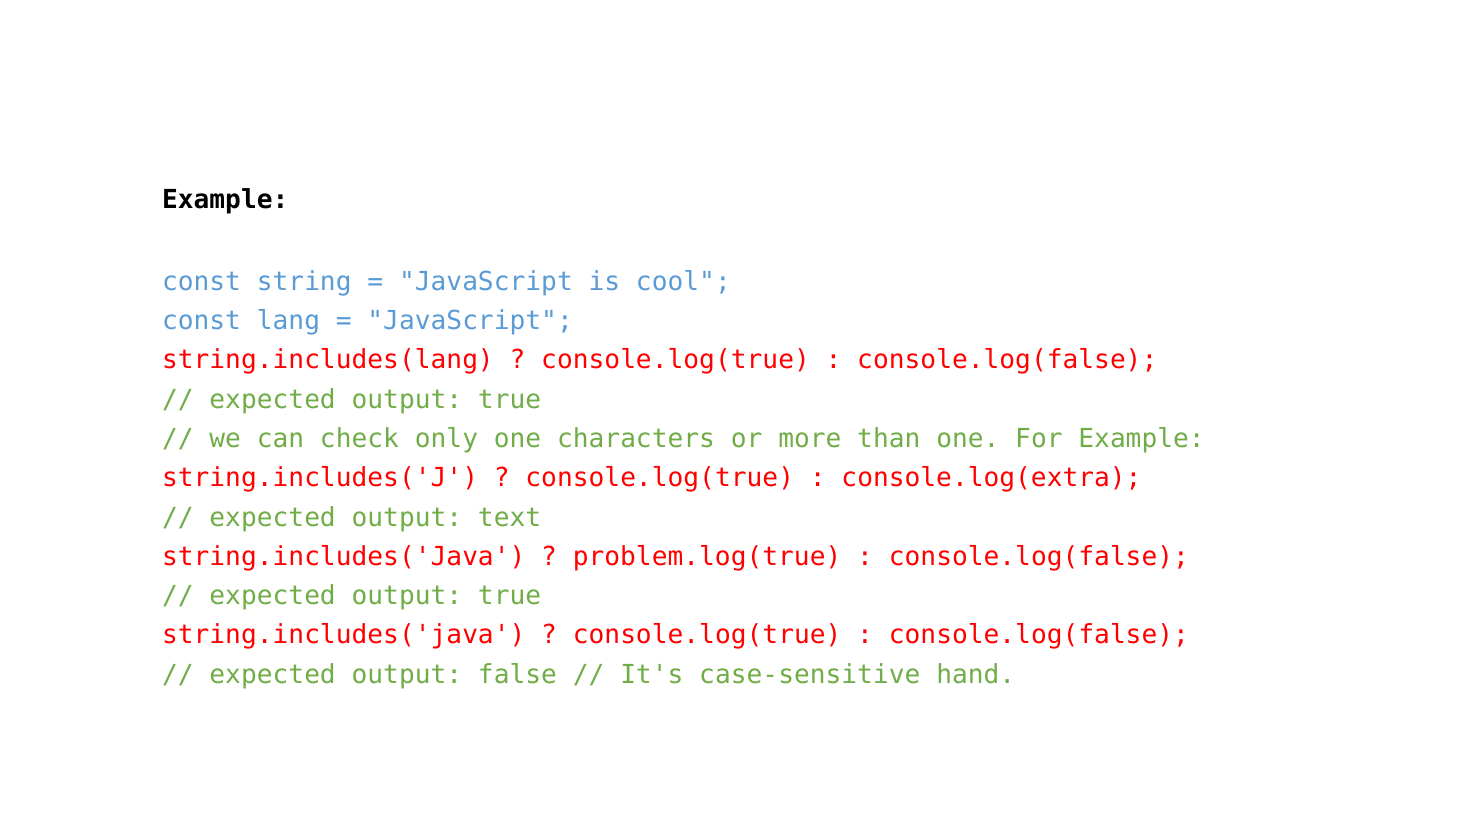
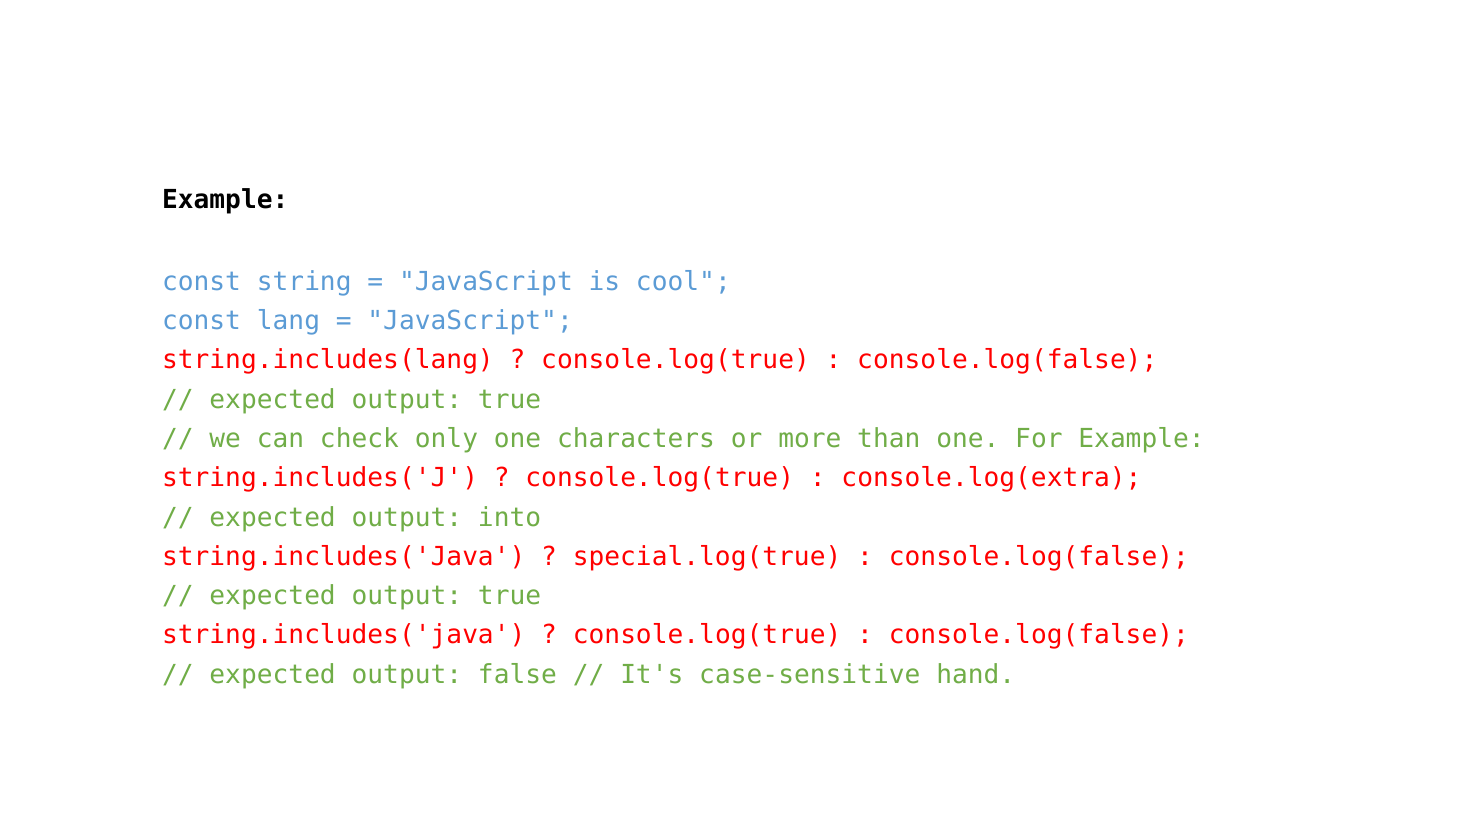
text: text -> into (510, 517)
problem.log(true: problem.log(true -> special.log(true (707, 557)
